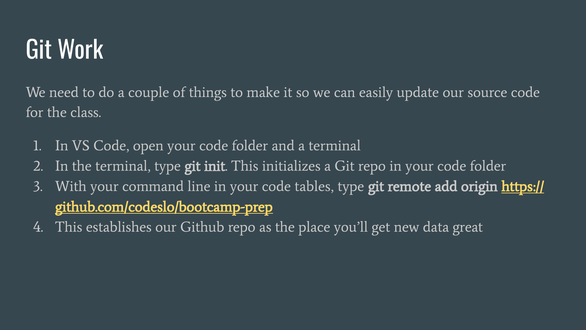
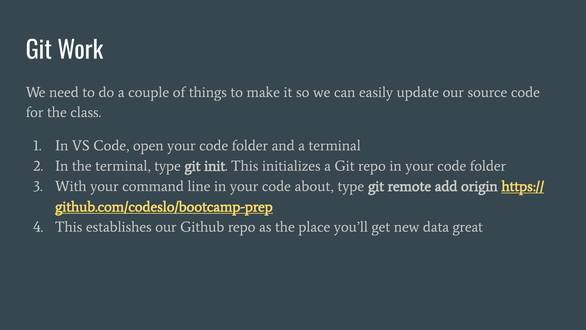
tables: tables -> about (314, 186)
